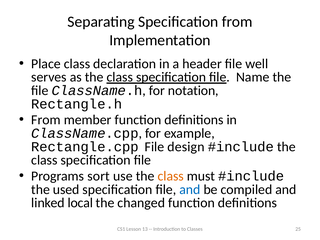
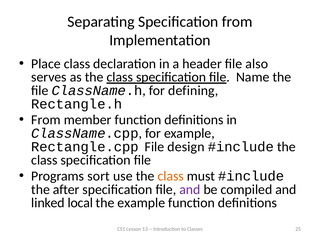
well: well -> also (257, 64)
notation: notation -> defining (193, 91)
used: used -> after (66, 190)
and colour: blue -> purple (190, 190)
the changed: changed -> example (141, 203)
